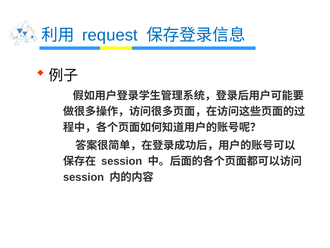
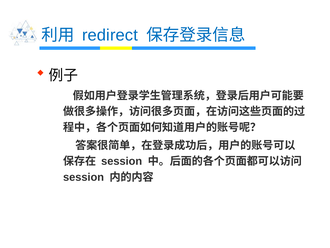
request: request -> redirect (110, 35)
